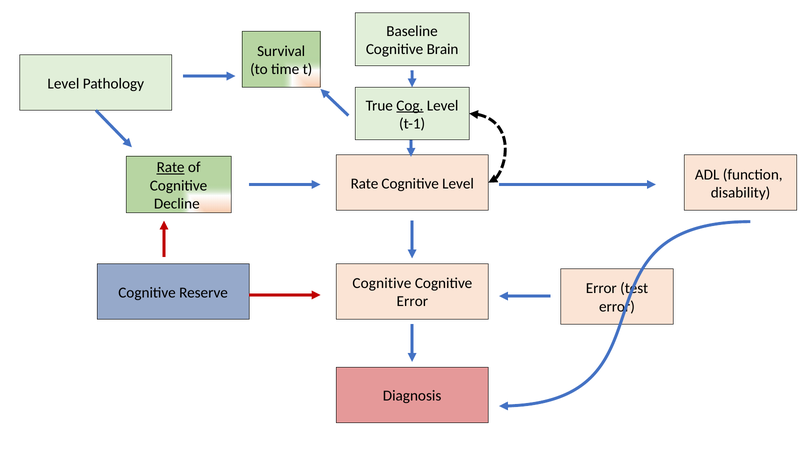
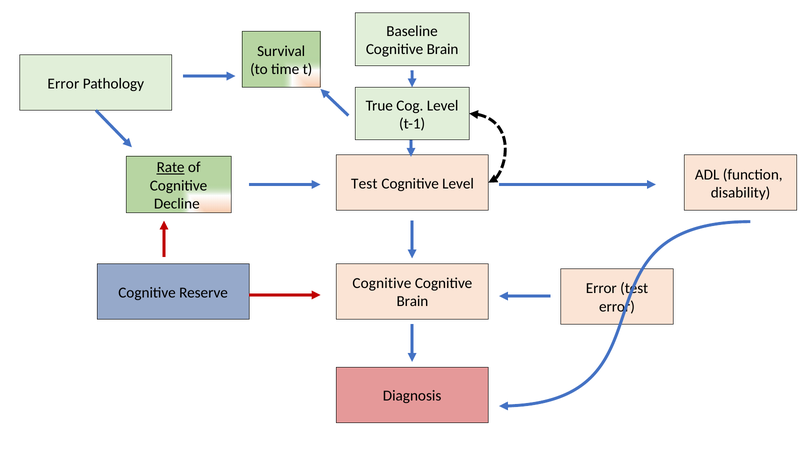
Level: Level -> Error (63, 83)
Cog underline: present -> none (410, 105)
Rate: Rate -> Test (364, 184)
Error: Error -> Brain (412, 301)
